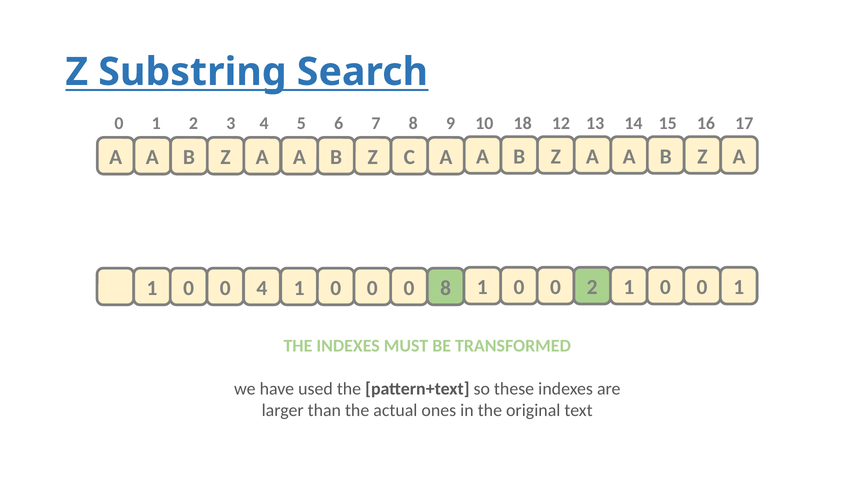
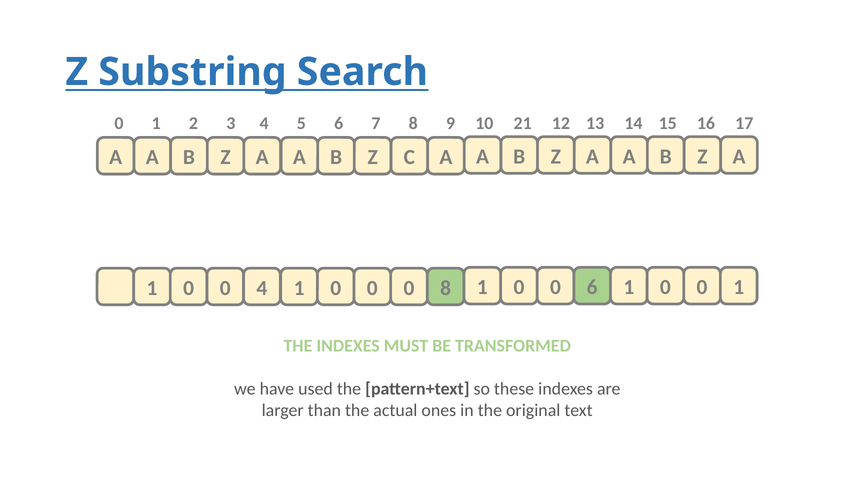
18: 18 -> 21 (523, 123)
0 2: 2 -> 6 (592, 287)
